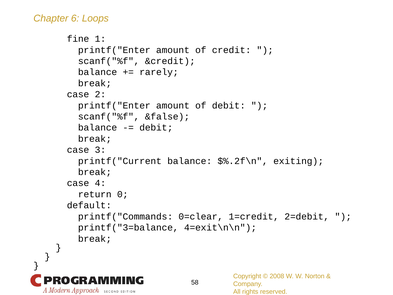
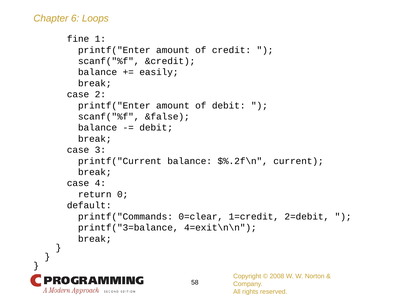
rarely: rarely -> easily (159, 72)
exiting: exiting -> current (298, 161)
